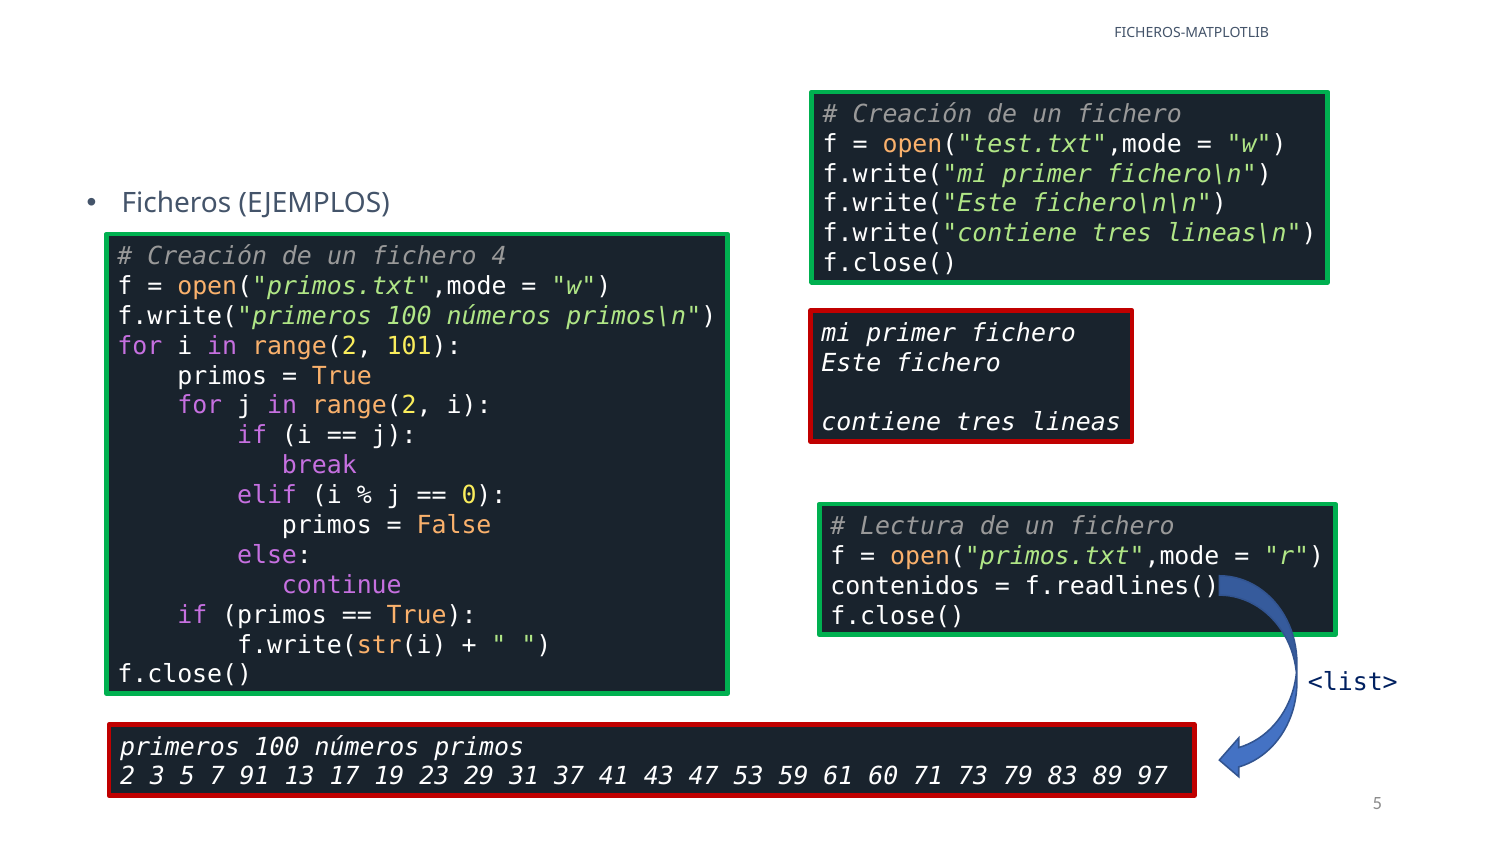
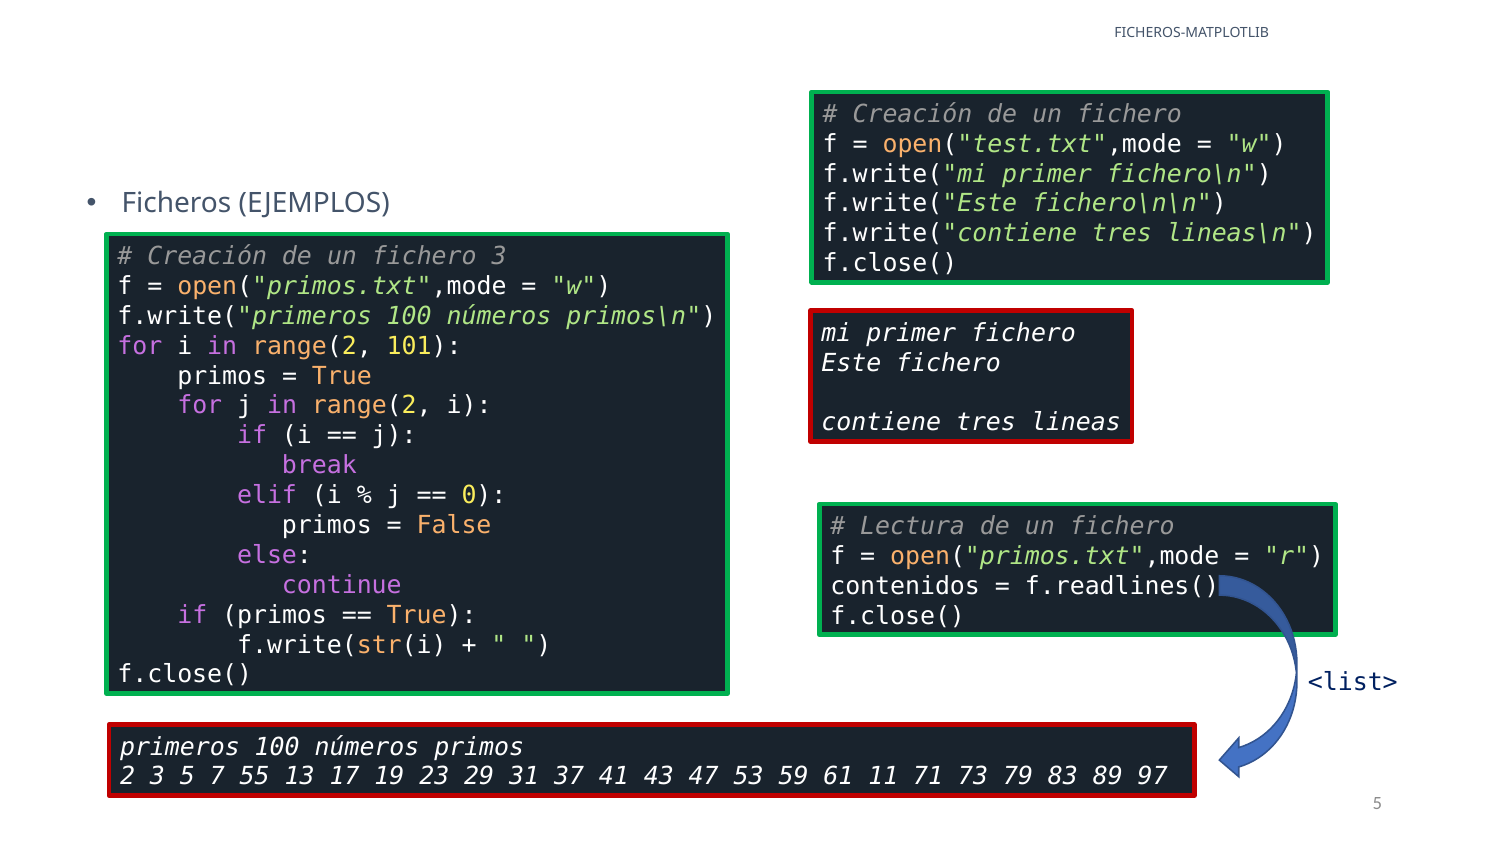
fichero 4: 4 -> 3 (499, 256)
91: 91 -> 55 (255, 777)
60: 60 -> 11 (883, 777)
